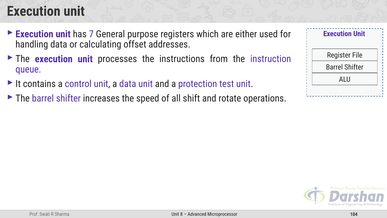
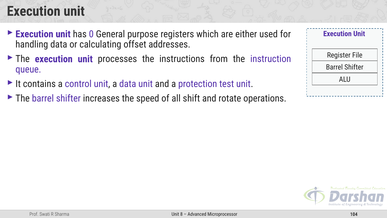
7: 7 -> 0 (91, 34)
